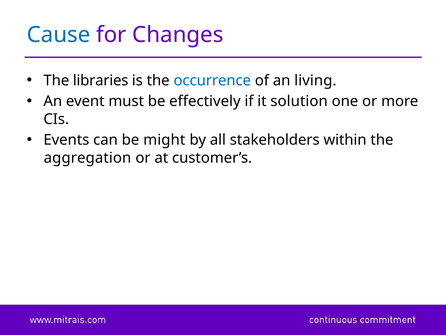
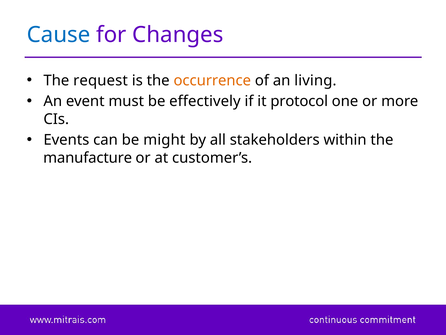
libraries: libraries -> request (100, 80)
occurrence colour: blue -> orange (212, 80)
solution: solution -> protocol (299, 101)
aggregation: aggregation -> manufacture (88, 158)
